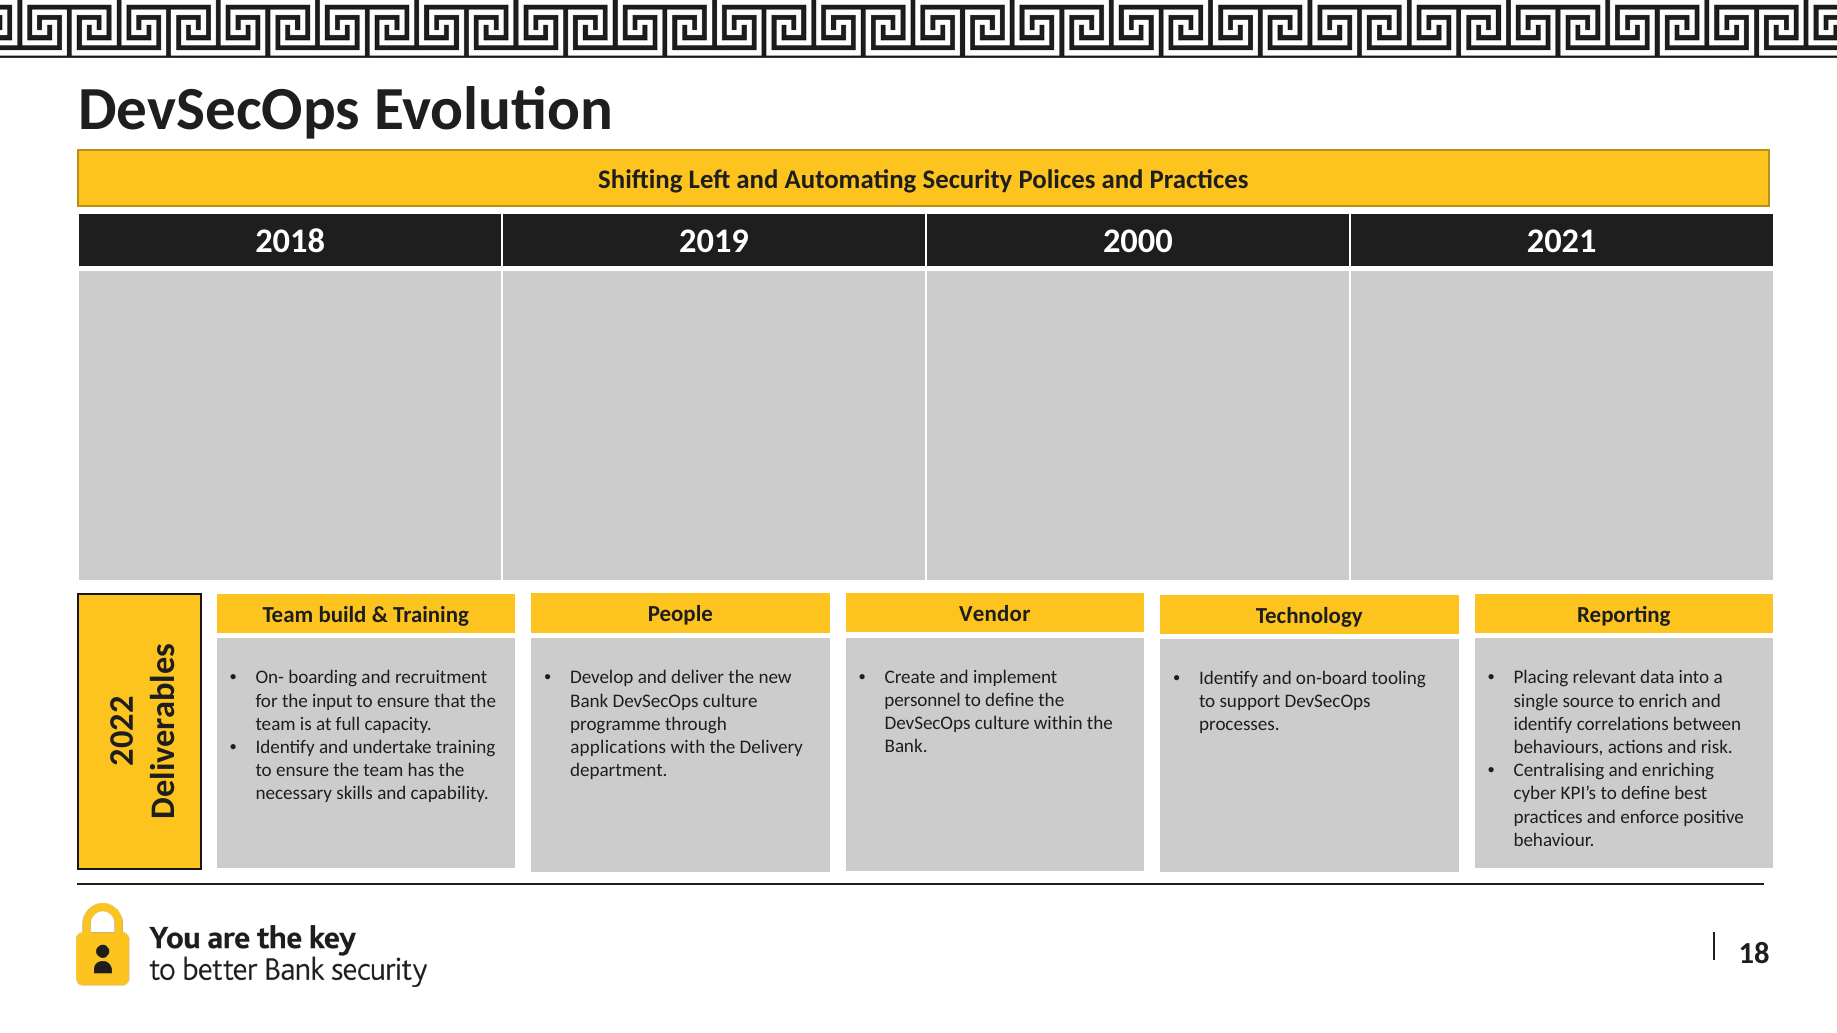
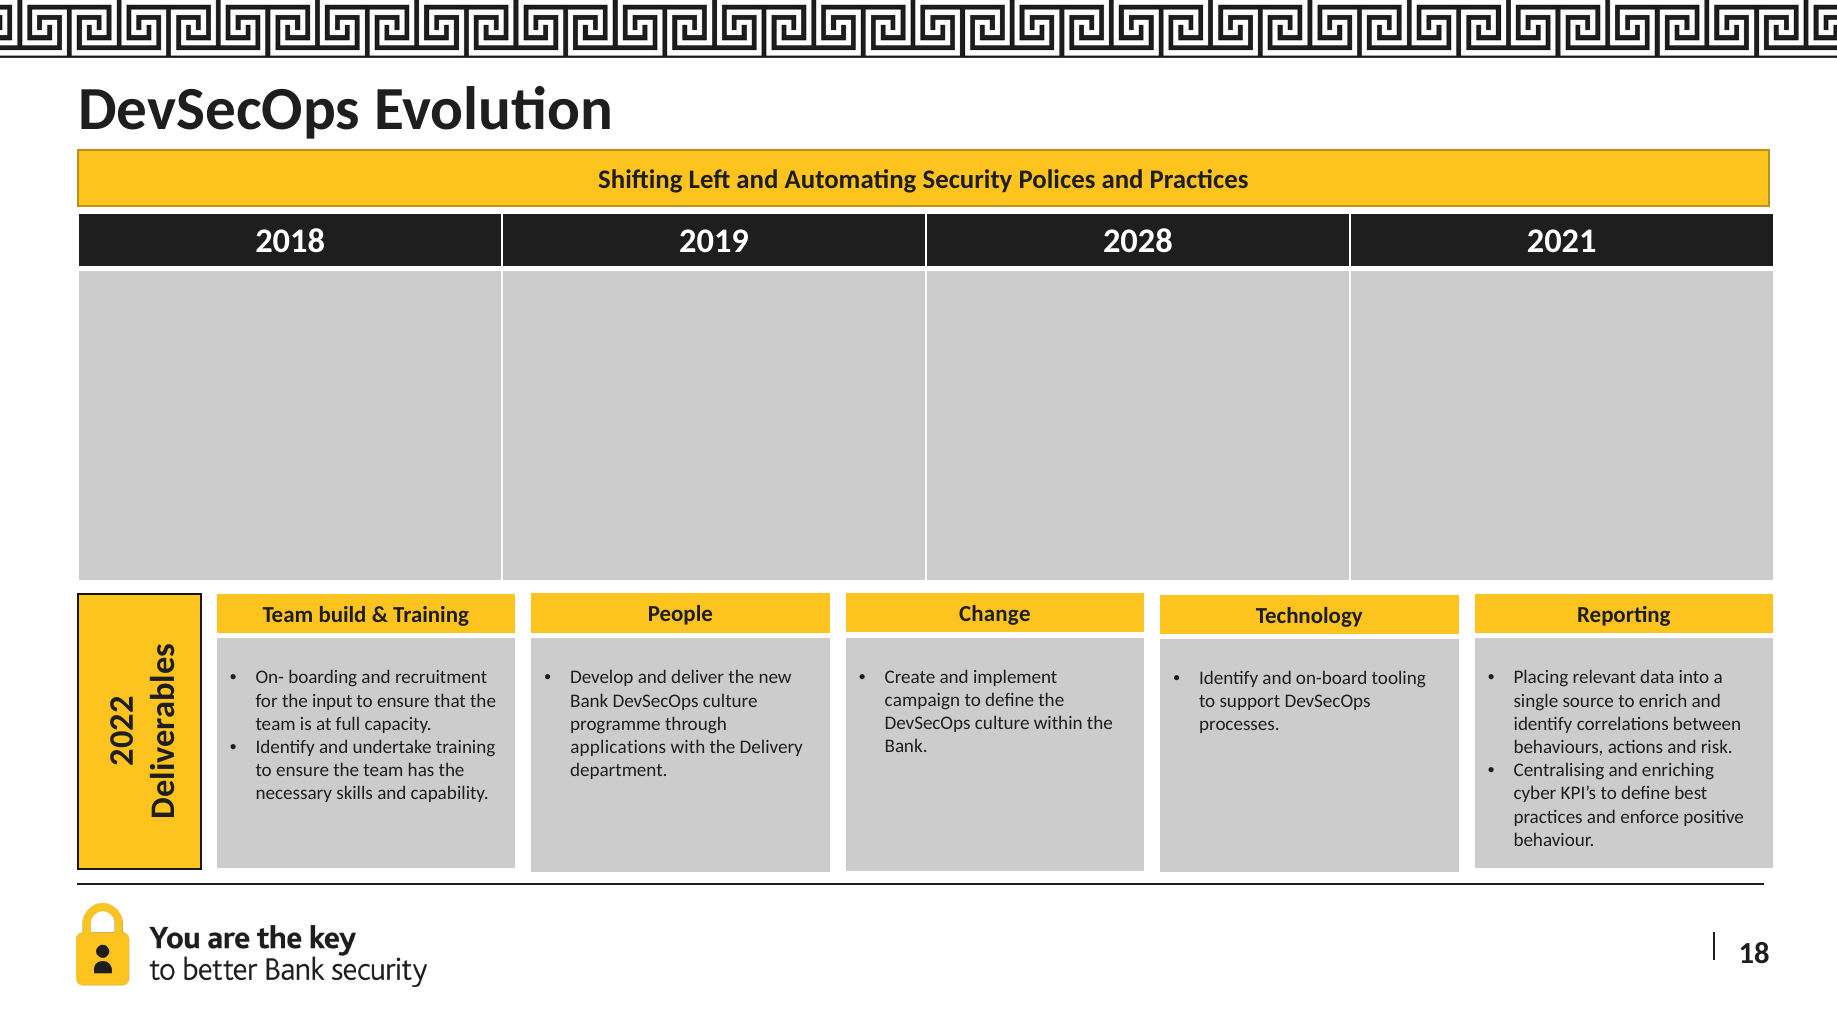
2000: 2000 -> 2028 (1138, 241)
Vendor: Vendor -> Change (995, 614)
personnel: personnel -> campaign (922, 700)
